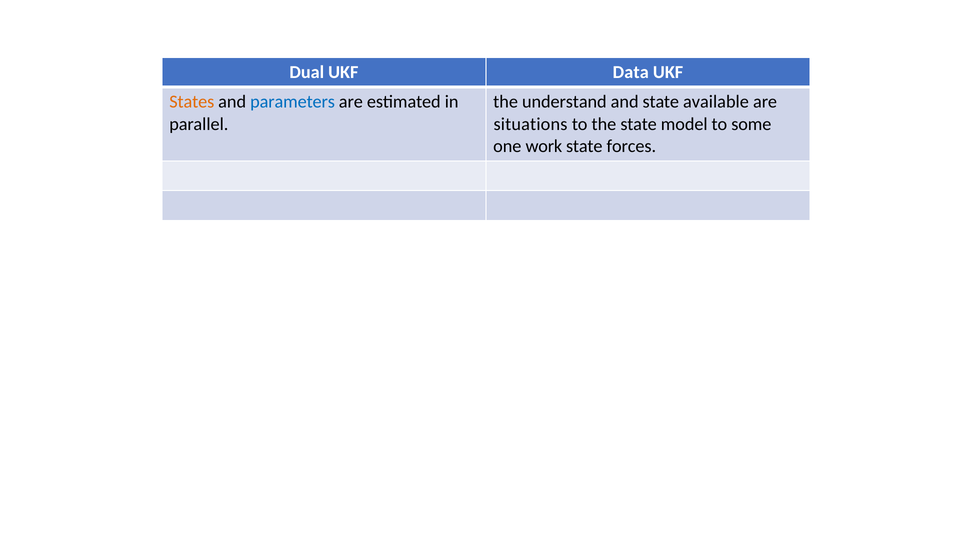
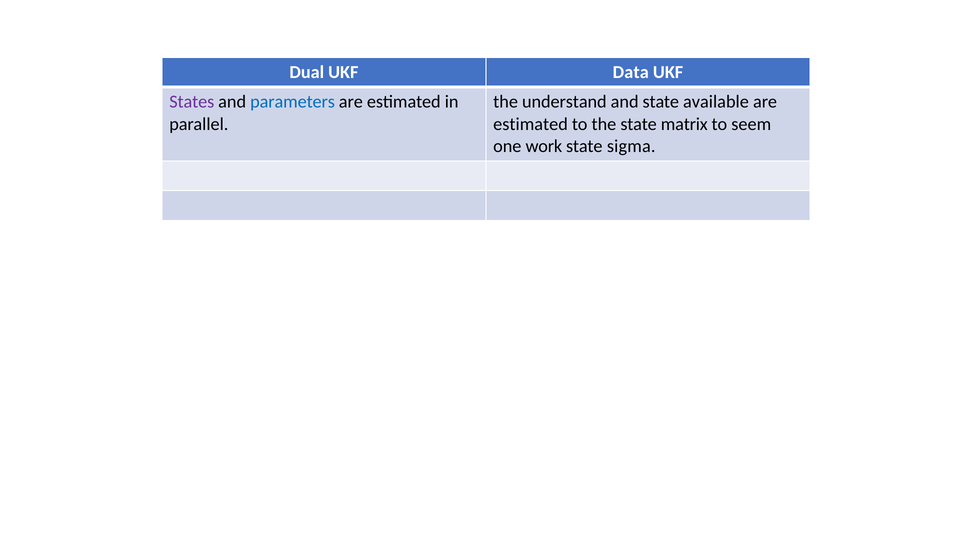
States colour: orange -> purple (192, 102)
situations: situations -> estimated (531, 124)
model: model -> matrix (684, 124)
some: some -> seem (751, 124)
forces: forces -> sigma (631, 146)
